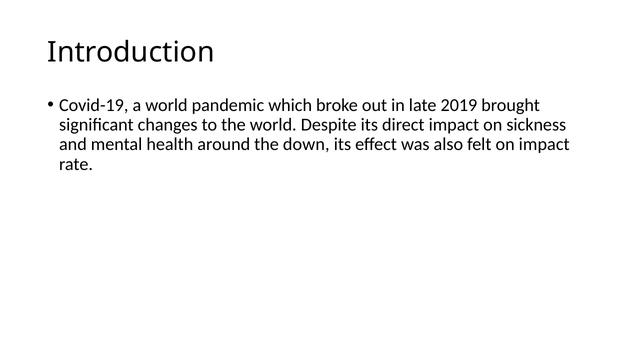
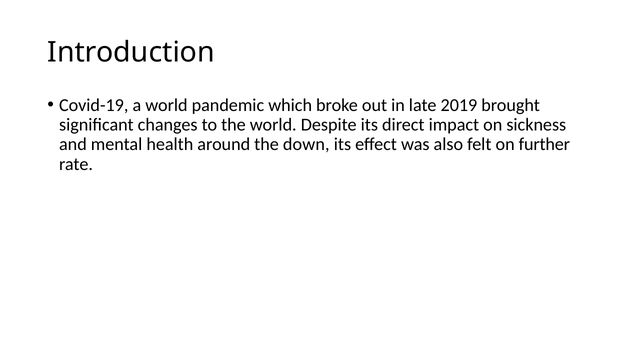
on impact: impact -> further (544, 144)
